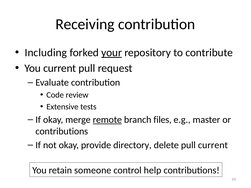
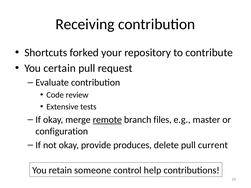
Including: Including -> Shortcuts (46, 53)
your underline: present -> none (112, 53)
You current: current -> certain (60, 68)
contributions: contributions -> configuration (62, 132)
directory: directory -> produces (132, 145)
